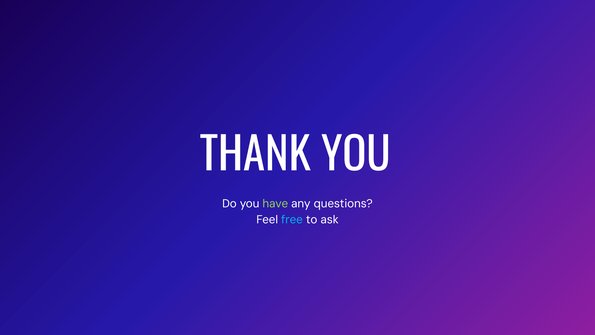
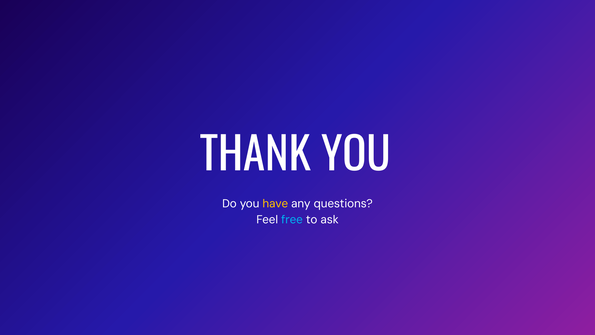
have colour: light green -> yellow (275, 203)
